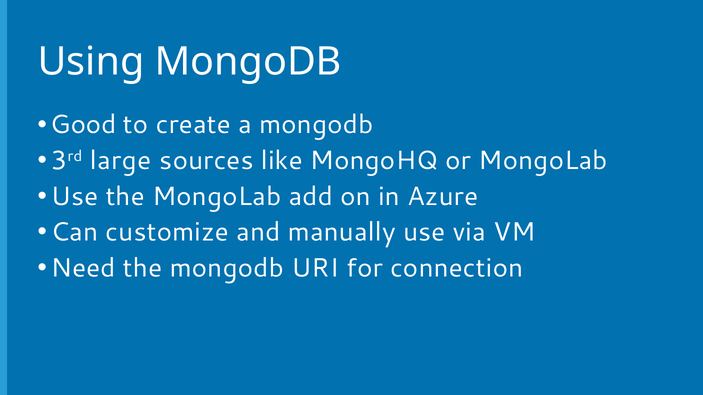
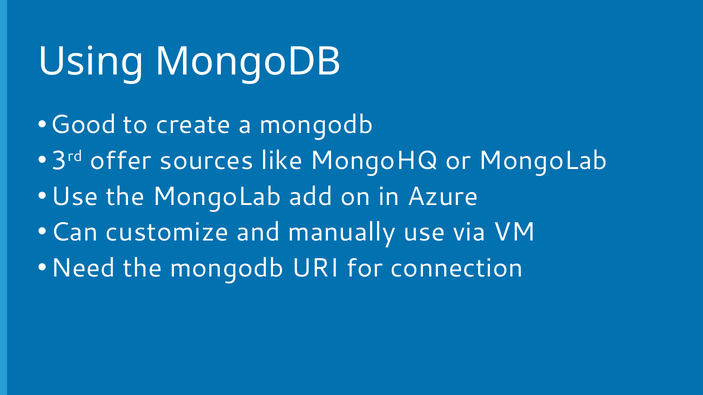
large: large -> offer (121, 161)
